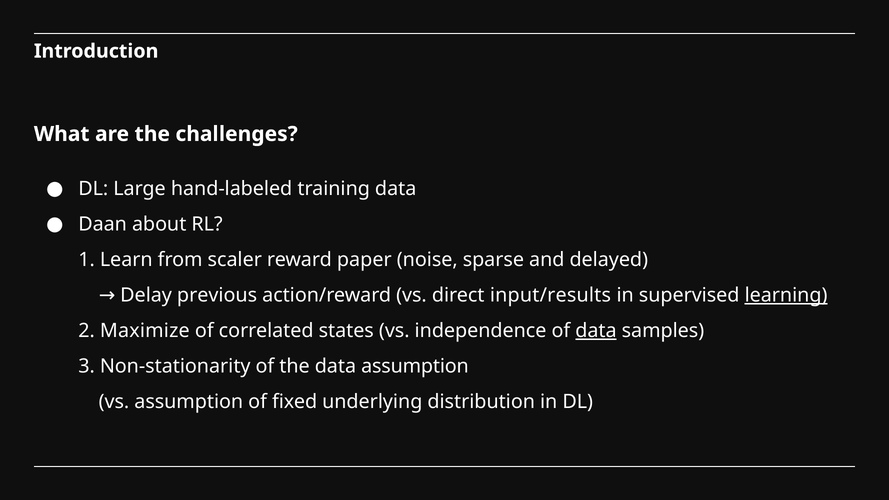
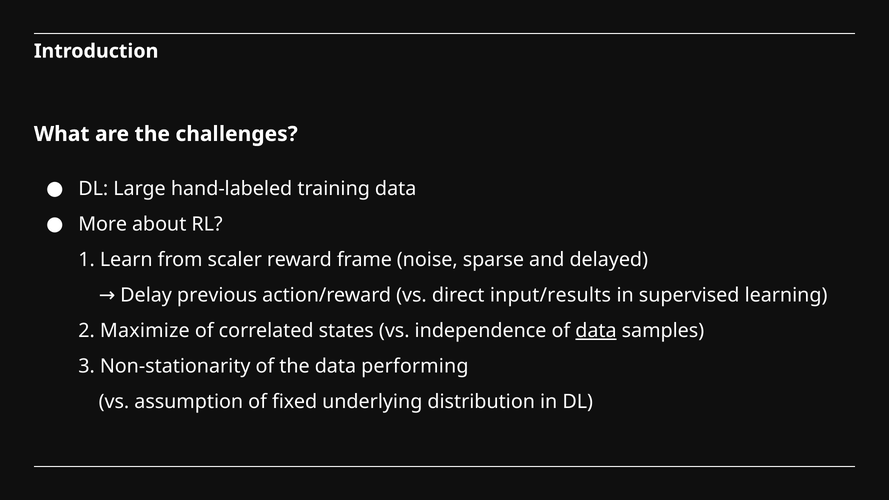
Daan: Daan -> More (103, 224)
paper: paper -> frame (364, 260)
learning underline: present -> none (786, 295)
data assumption: assumption -> performing (415, 366)
